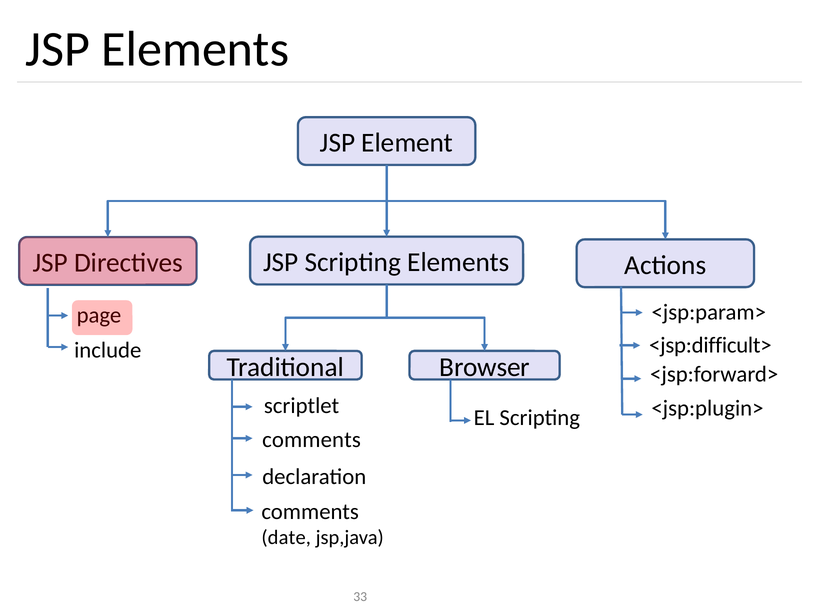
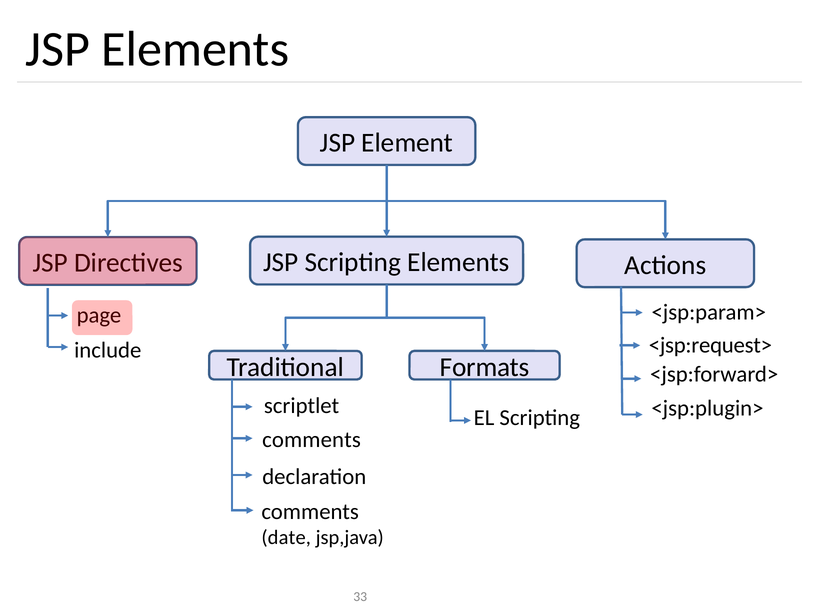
<jsp:difficult>: <jsp:difficult> -> <jsp:request> (710, 345)
Browser: Browser -> Formats (485, 367)
